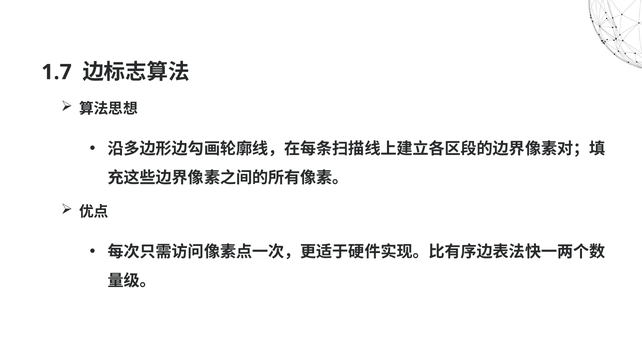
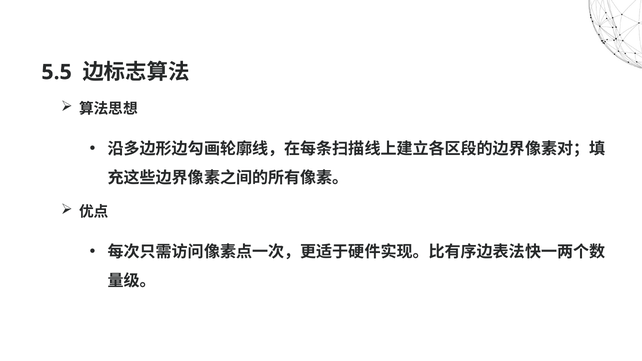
1.7: 1.7 -> 5.5 (57, 72)
